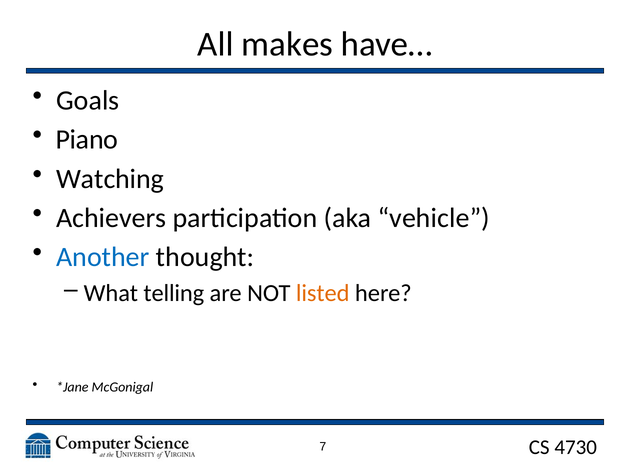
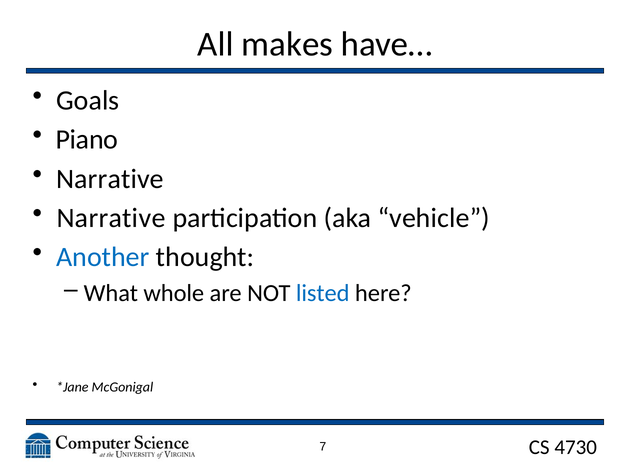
Watching: Watching -> Narrative (110, 179)
Achievers: Achievers -> Narrative (111, 218)
telling: telling -> whole (174, 294)
listed colour: orange -> blue (323, 294)
